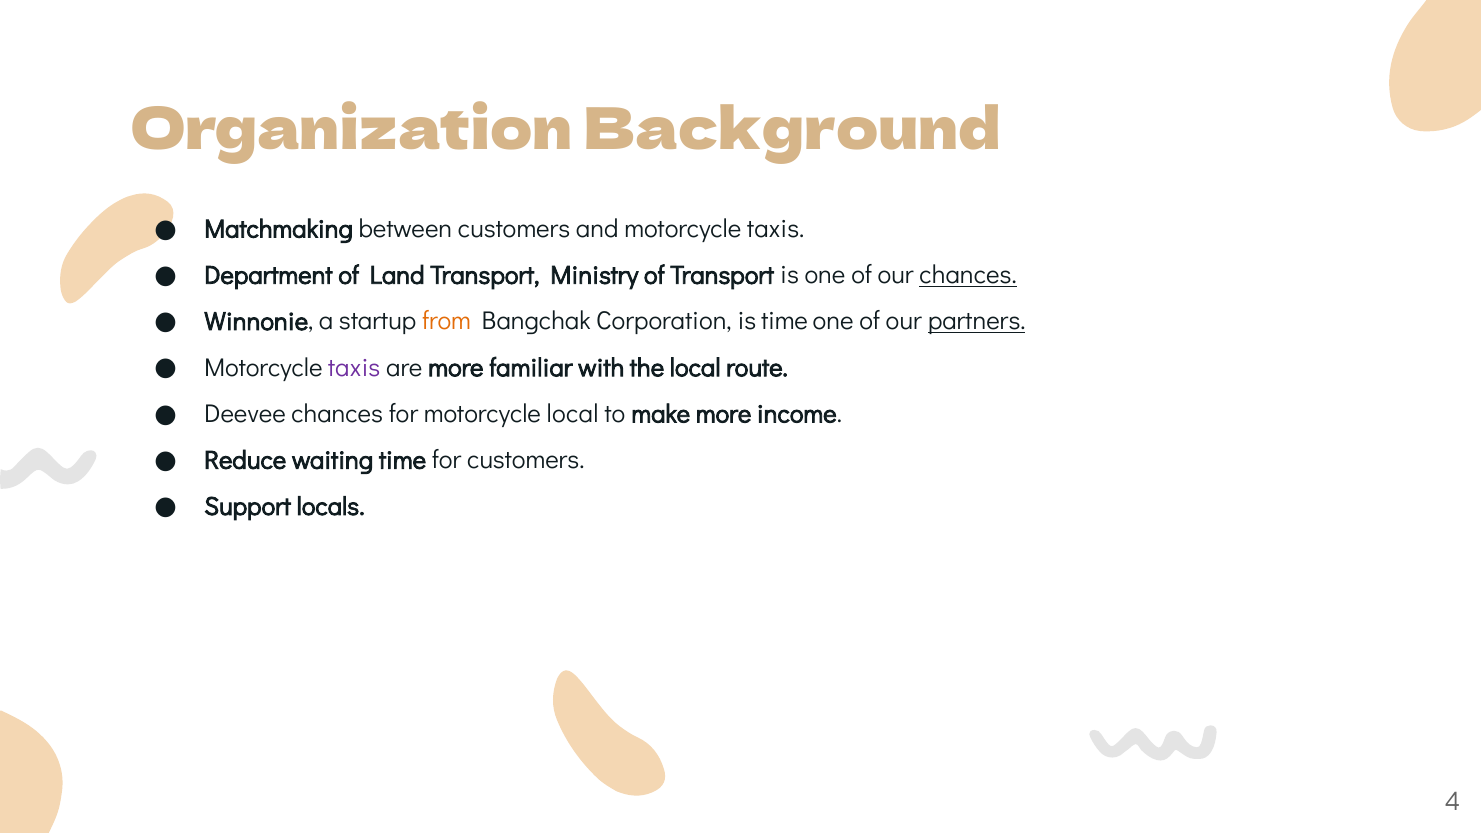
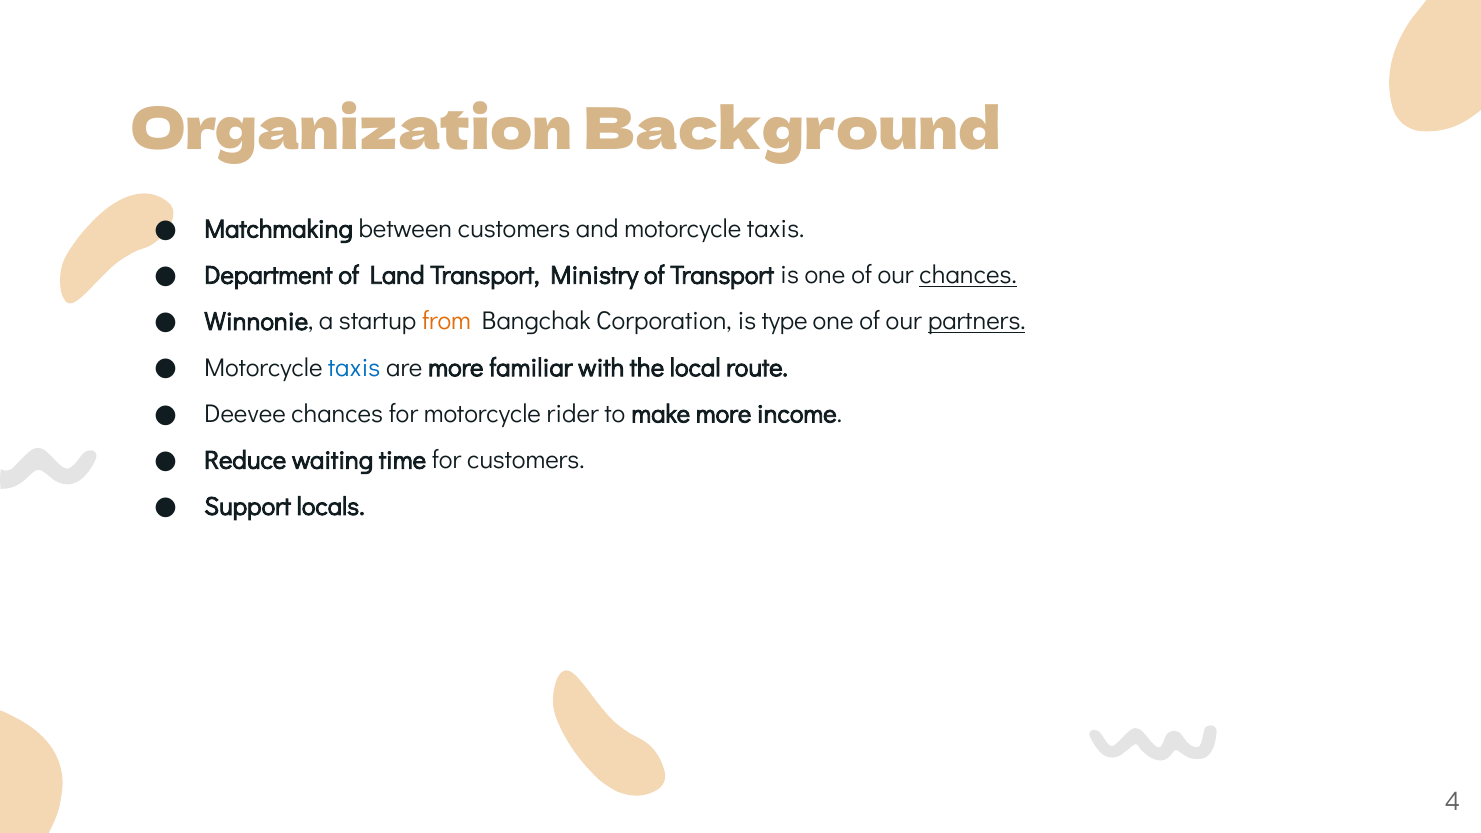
is time: time -> type (785, 321)
taxis colour: purple -> blue (354, 368)
motorcycle local: local -> rider (573, 414)
